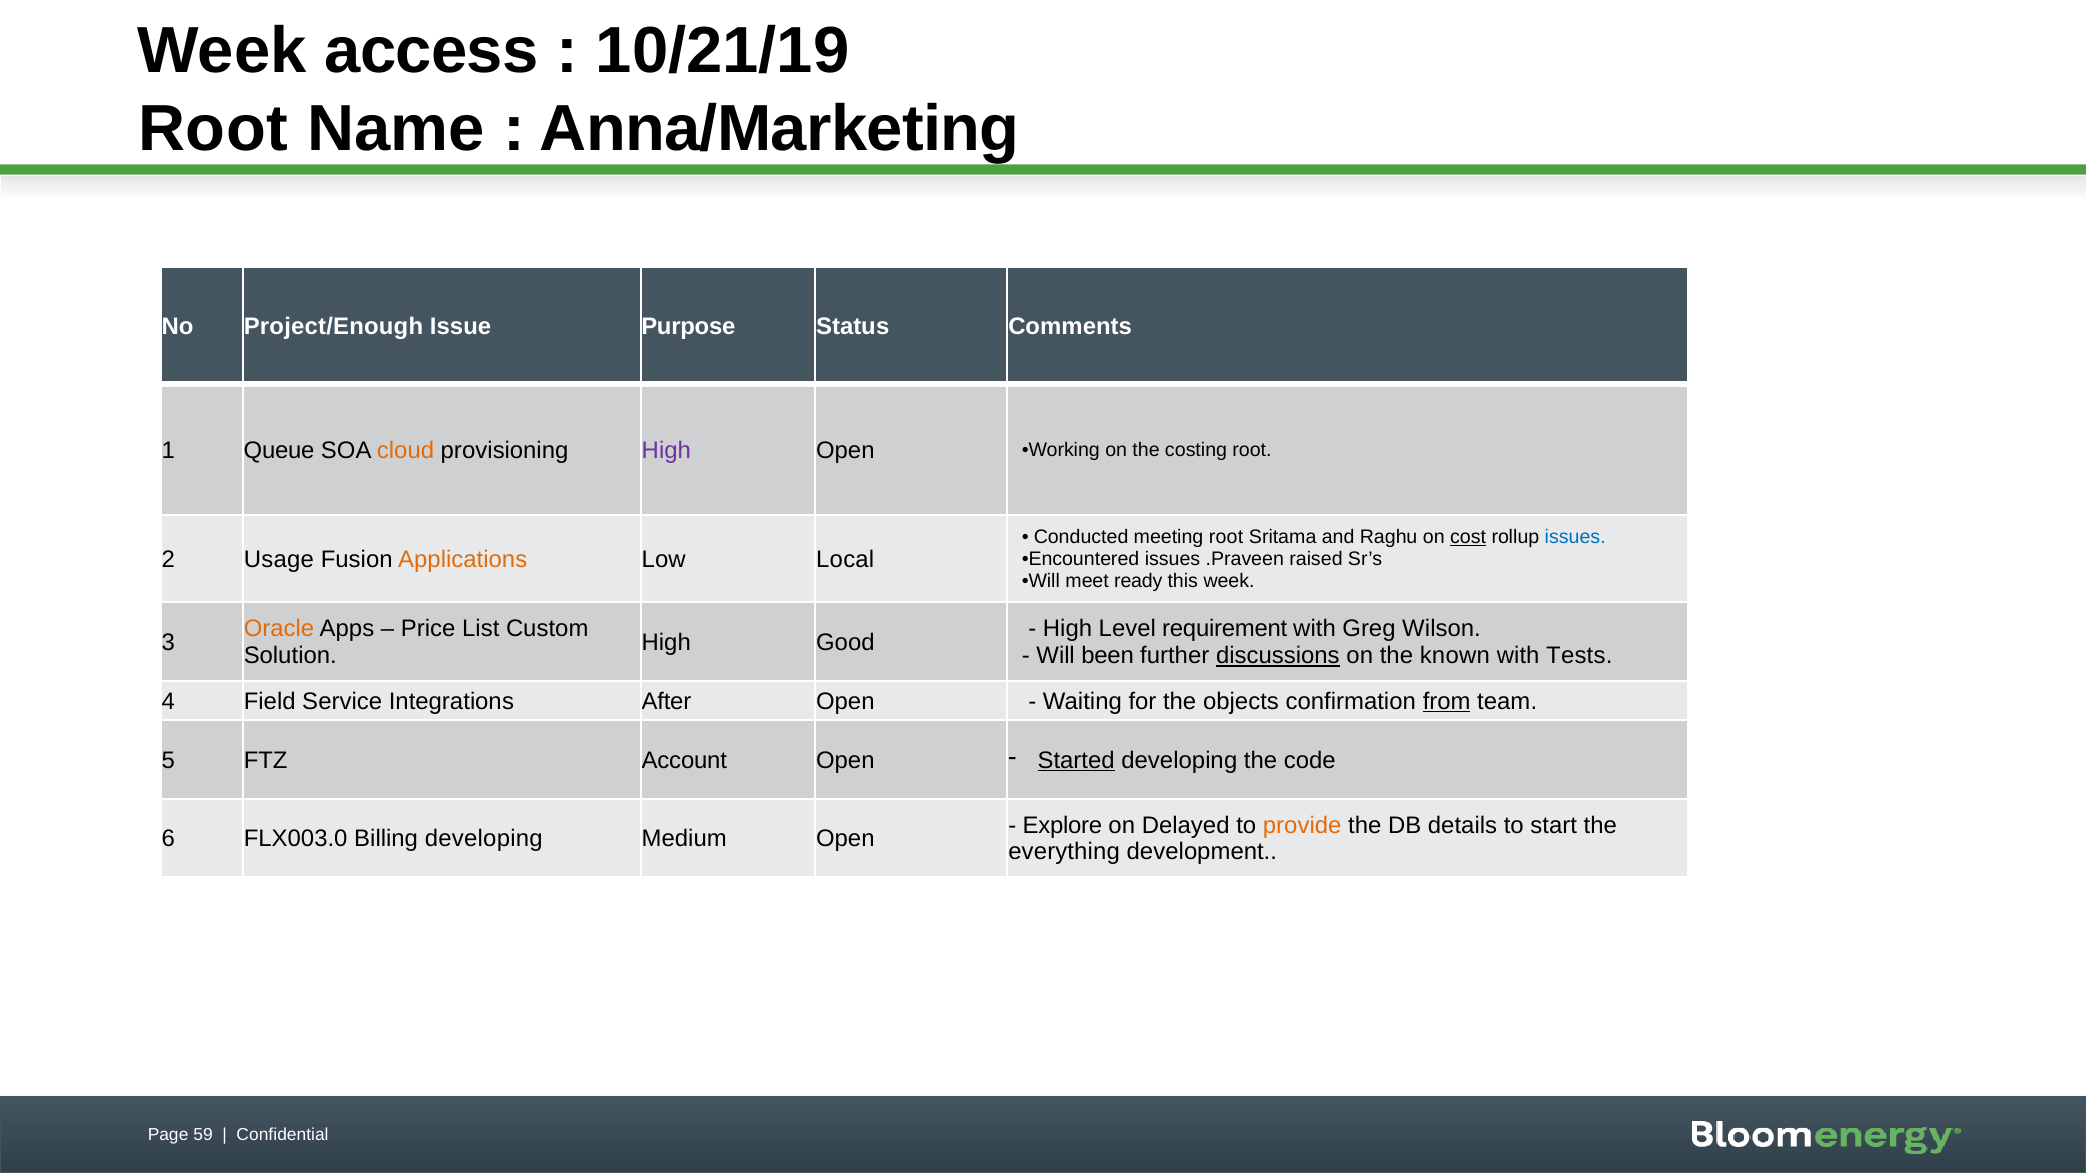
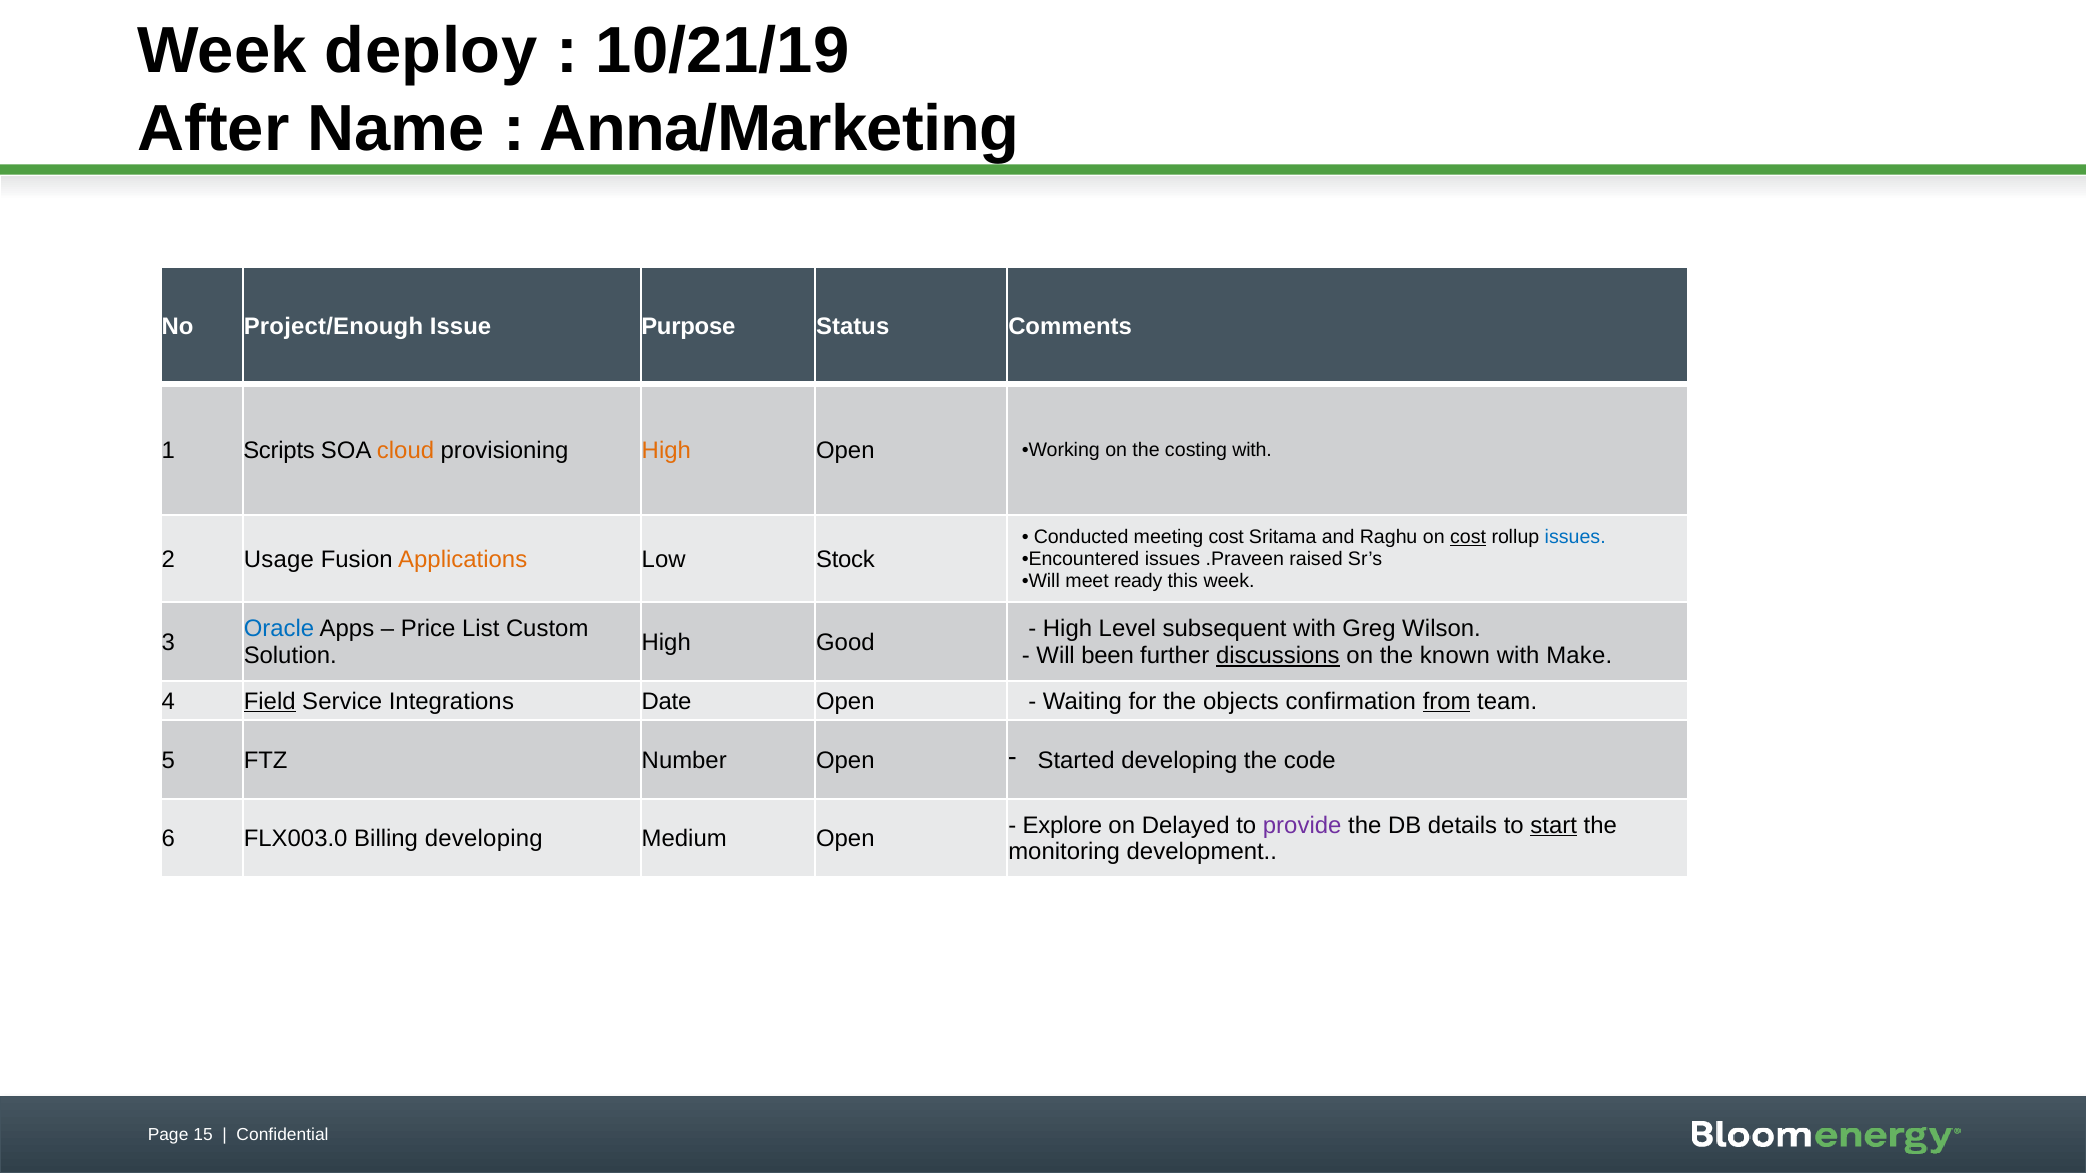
access: access -> deploy (431, 51)
Root: Root -> After (214, 129)
Queue: Queue -> Scripts (279, 451)
High colour: purple -> orange (666, 451)
costing root: root -> with (1252, 451)
meeting root: root -> cost (1226, 538)
Local: Local -> Stock (845, 560)
Oracle colour: orange -> blue (279, 629)
requirement: requirement -> subsequent (1225, 629)
Tests: Tests -> Make (1579, 656)
Field underline: none -> present (270, 702)
After: After -> Date (666, 702)
Account: Account -> Number (684, 761)
Started underline: present -> none (1076, 761)
provide colour: orange -> purple (1302, 826)
start underline: none -> present (1554, 826)
everything: everything -> monitoring (1064, 852)
59: 59 -> 15 (203, 1136)
